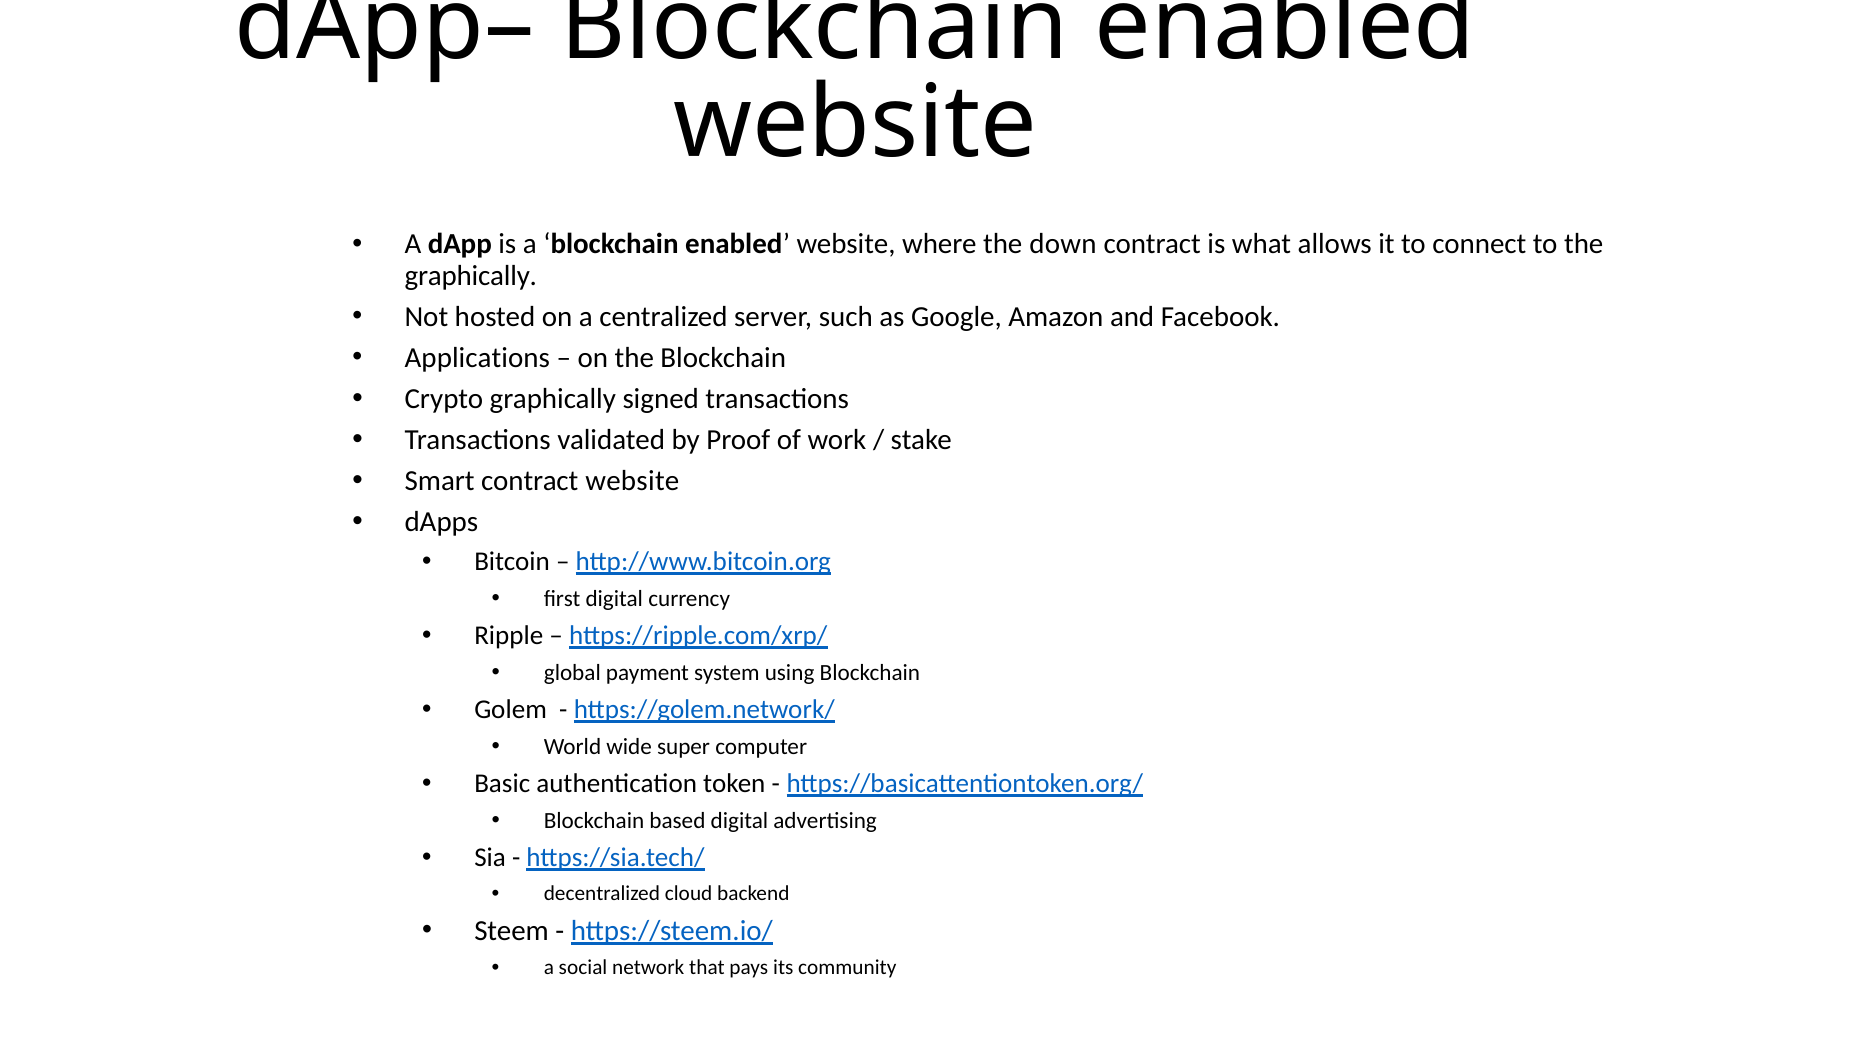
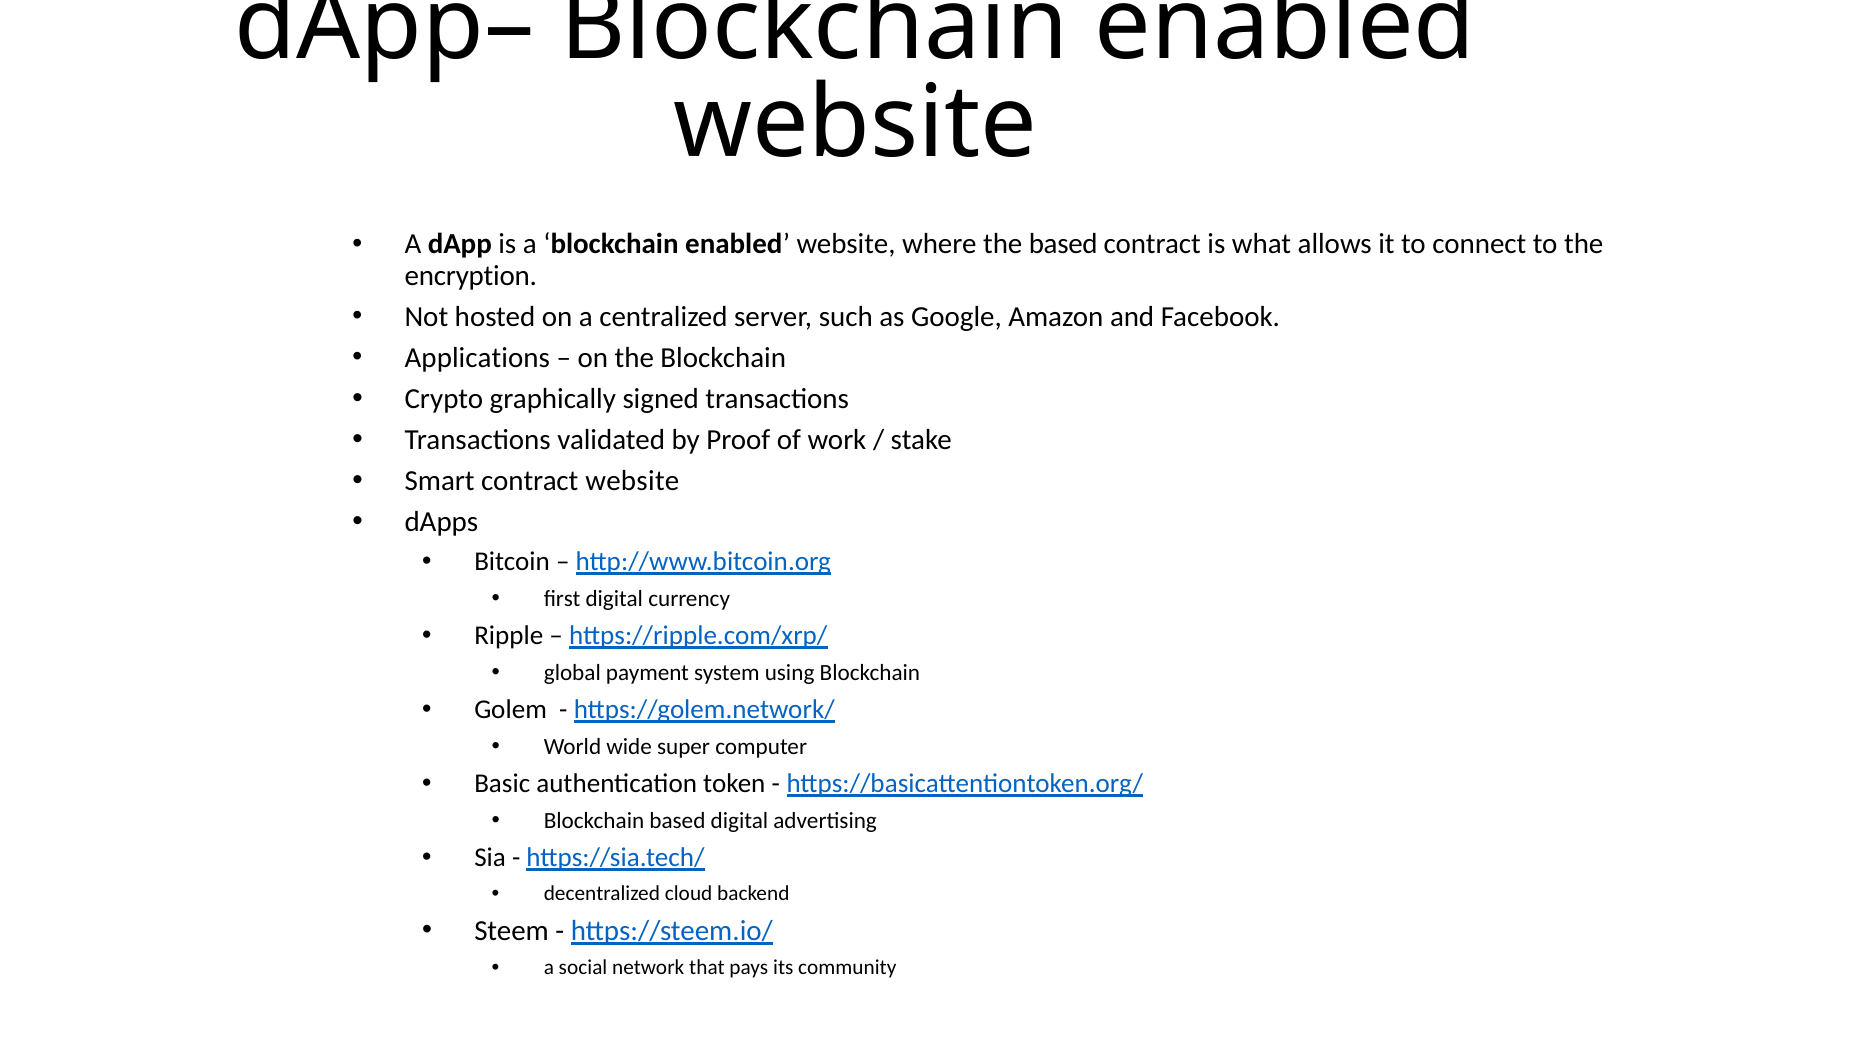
the down: down -> based (1063, 244)
graphically: graphically -> encryption (471, 276)
